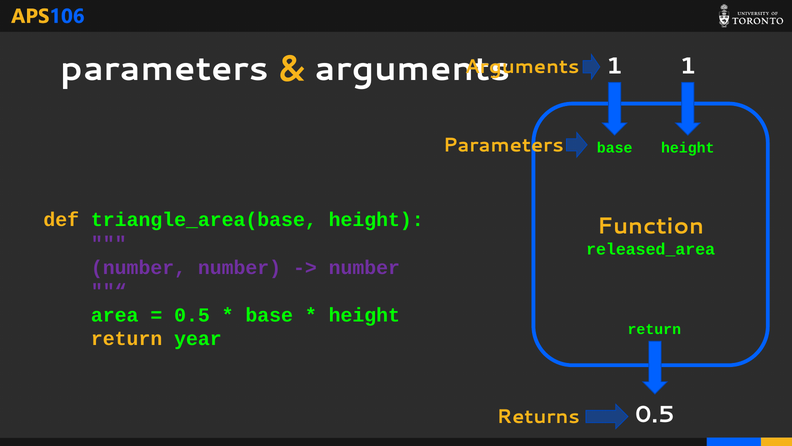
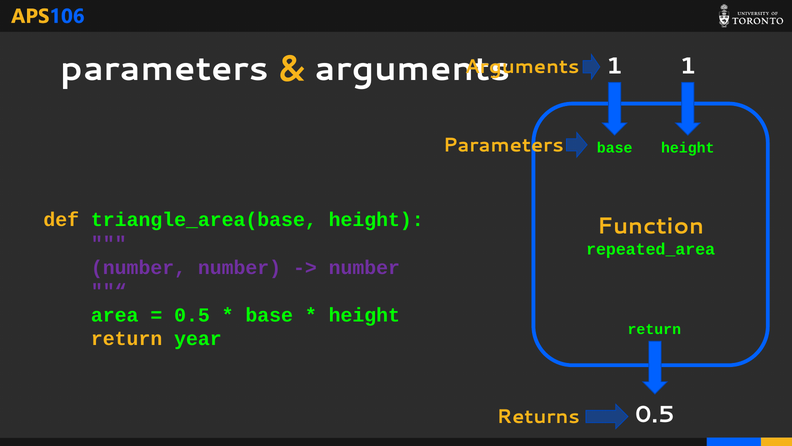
released_area: released_area -> repeated_area (651, 249)
